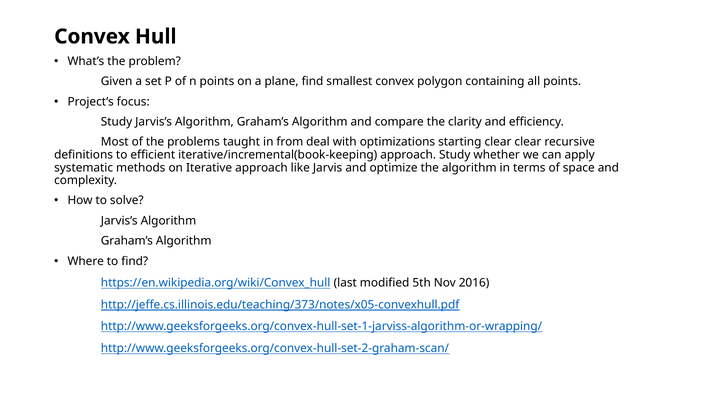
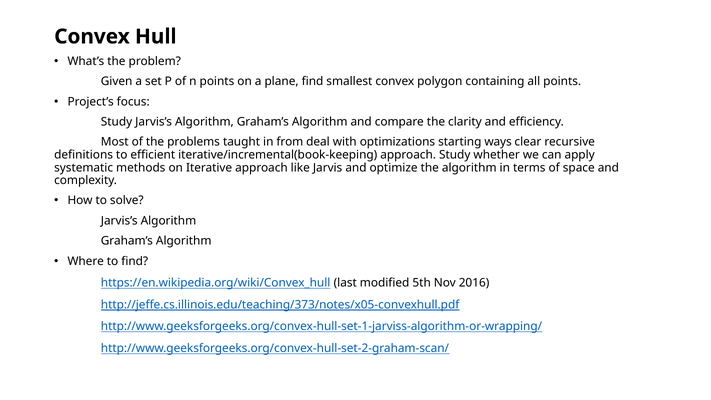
starting clear: clear -> ways (498, 142)
